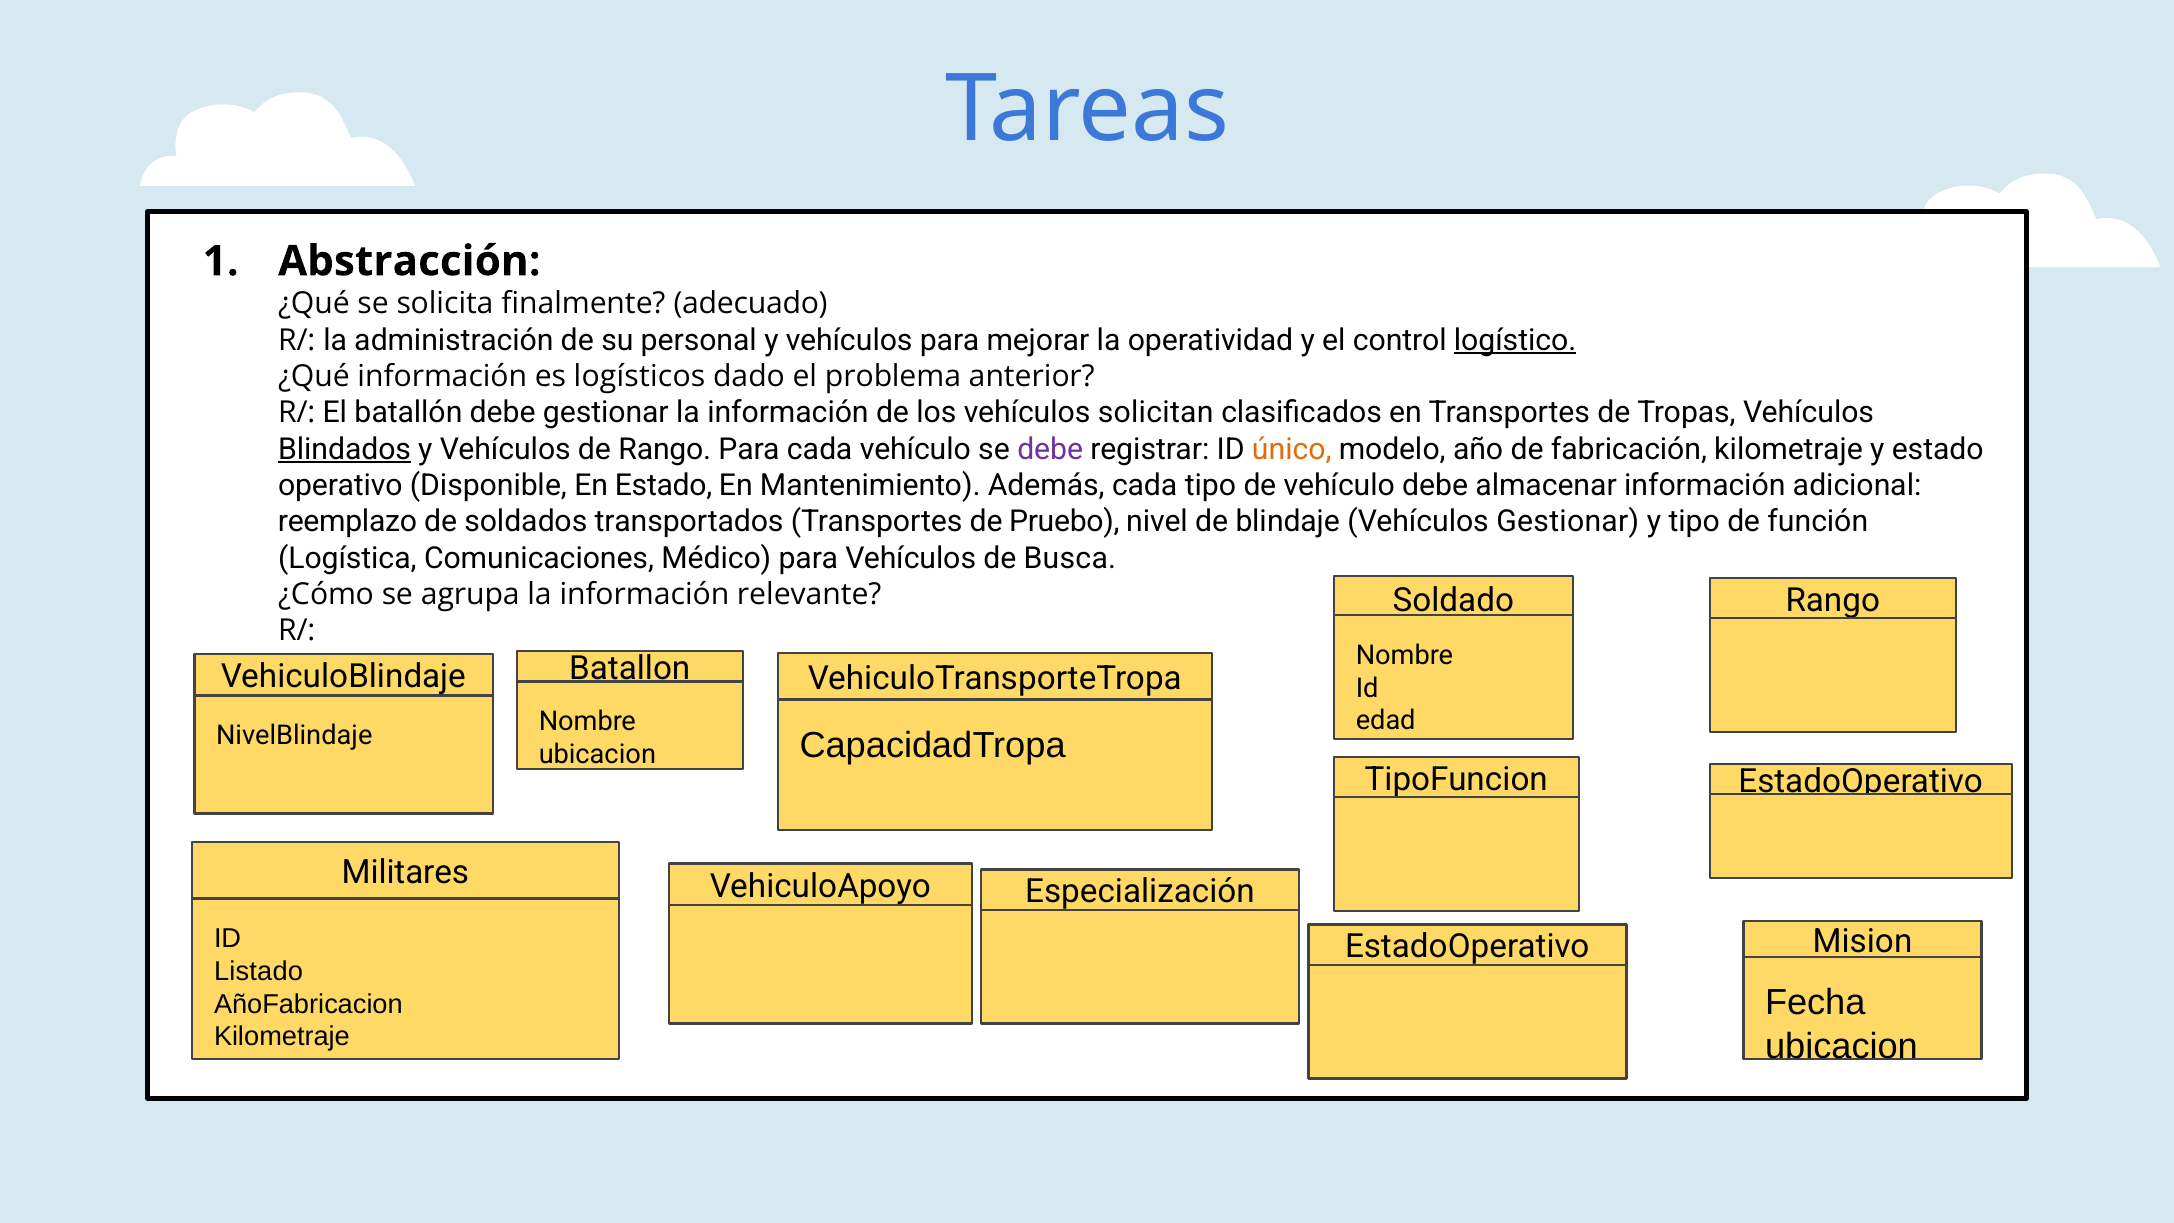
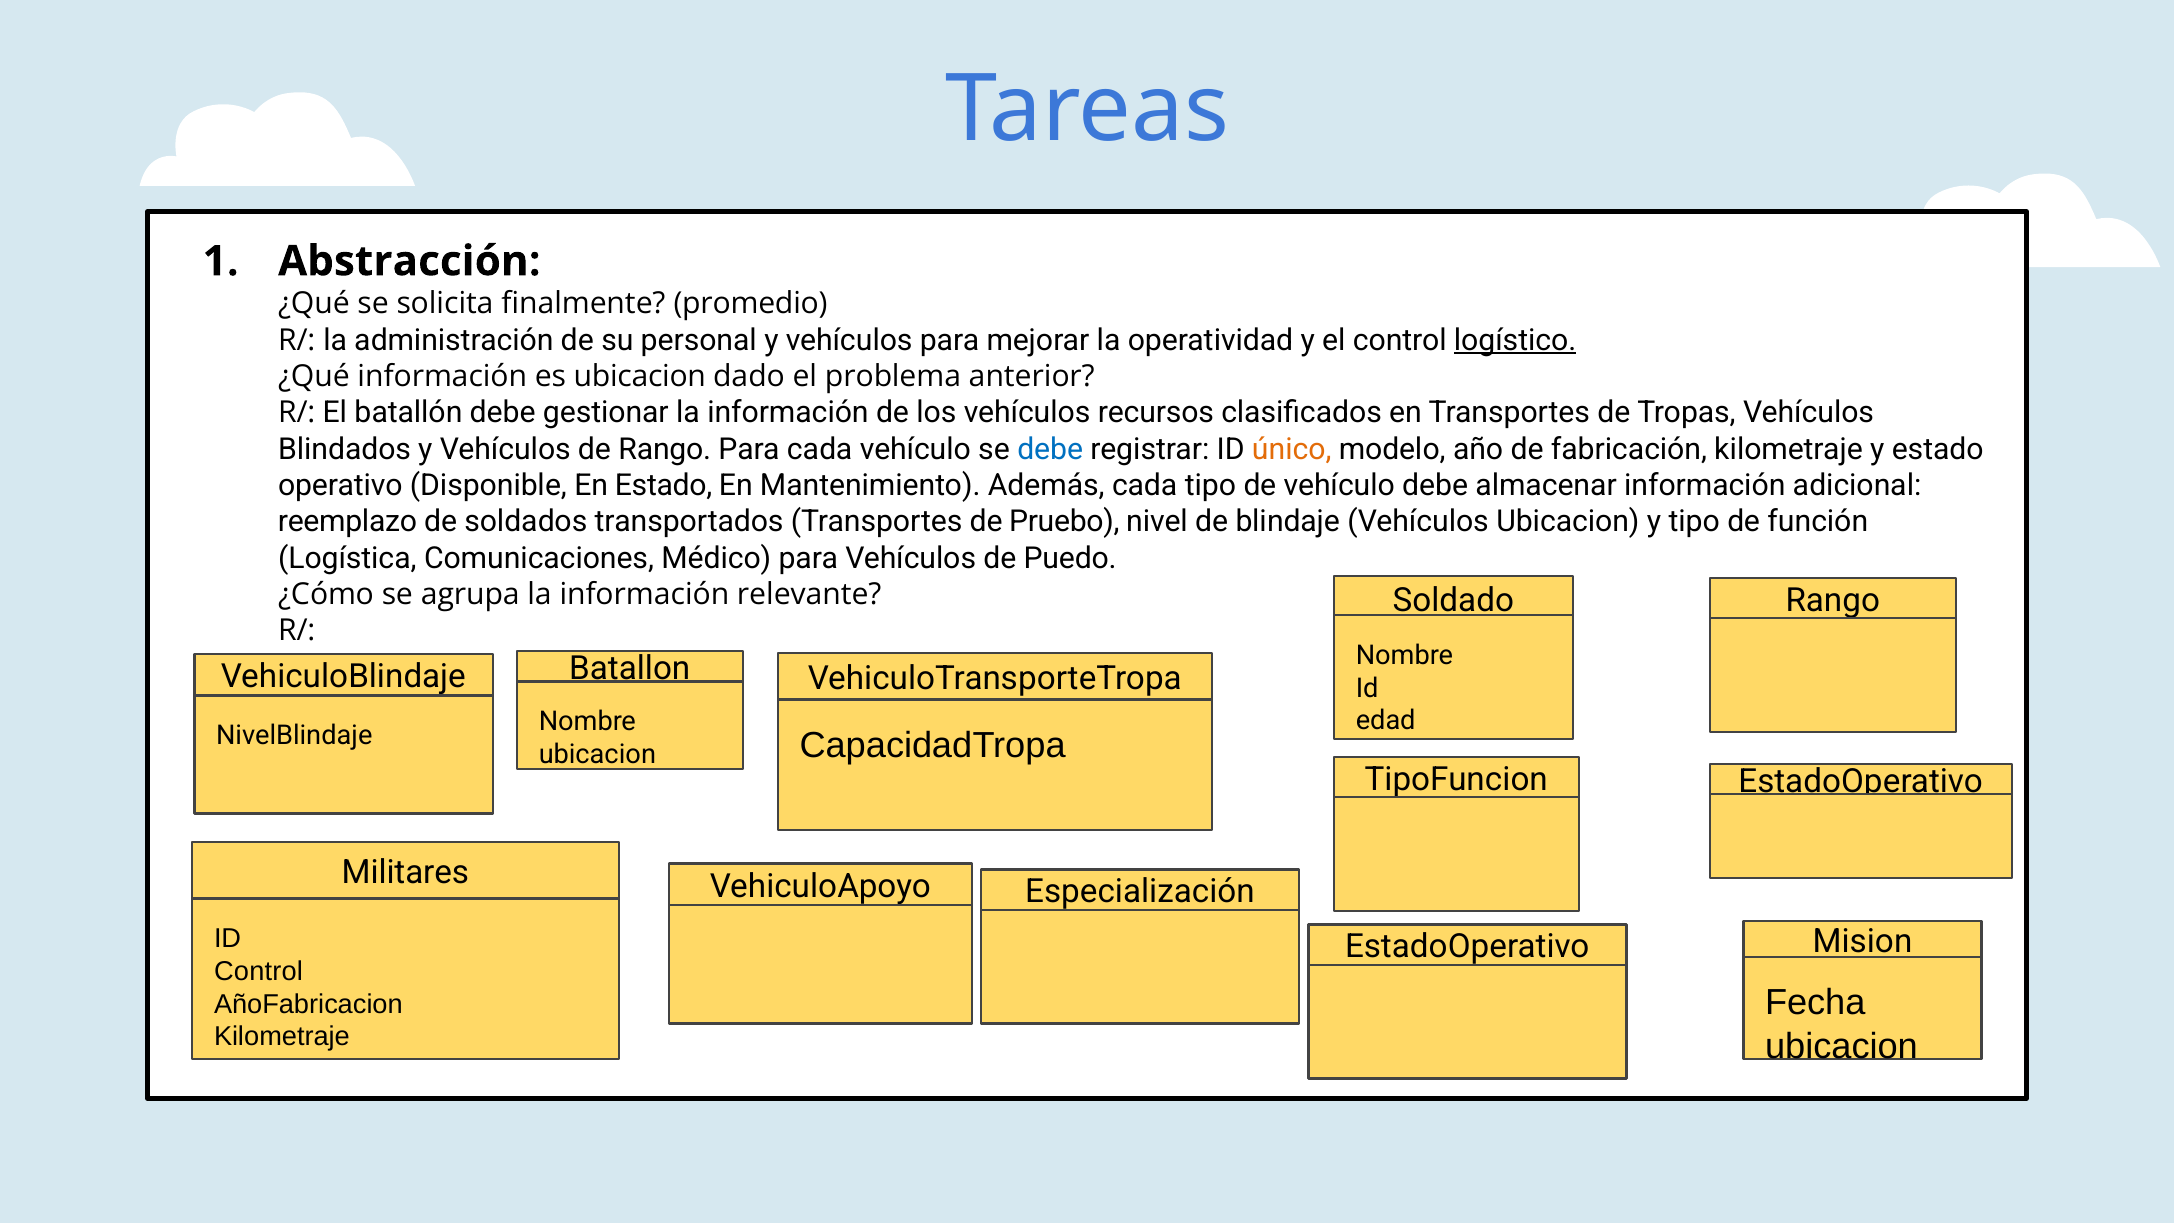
adecuado: adecuado -> promedio (751, 304)
es logísticos: logísticos -> ubicacion (640, 377)
solicitan: solicitan -> recursos (1156, 413)
Blindados underline: present -> none (345, 449)
debe colour: purple -> blue (1050, 449)
Vehículos Gestionar: Gestionar -> Ubicacion (1568, 522)
Busca: Busca -> Puedo (1070, 558)
Listado: Listado -> Control (259, 971)
